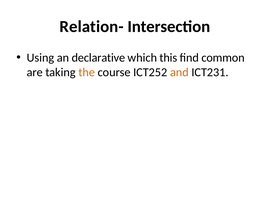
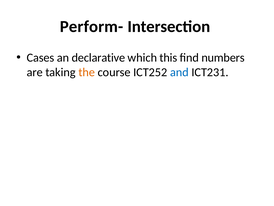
Relation-: Relation- -> Perform- (92, 27)
Using: Using -> Cases (41, 57)
common: common -> numbers (223, 57)
and colour: orange -> blue (179, 72)
